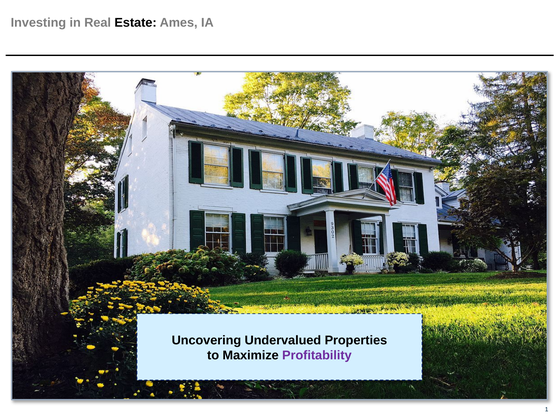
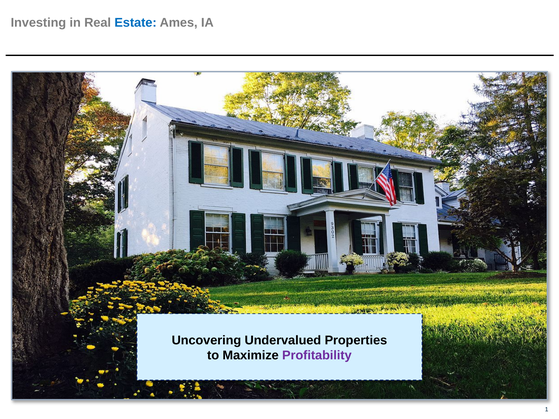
Estate colour: black -> blue (136, 23)
